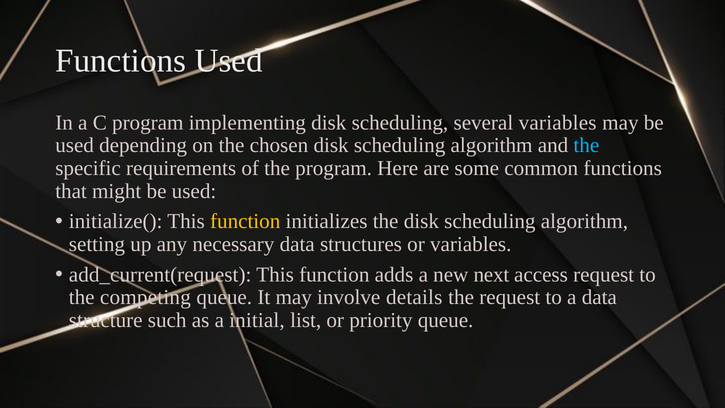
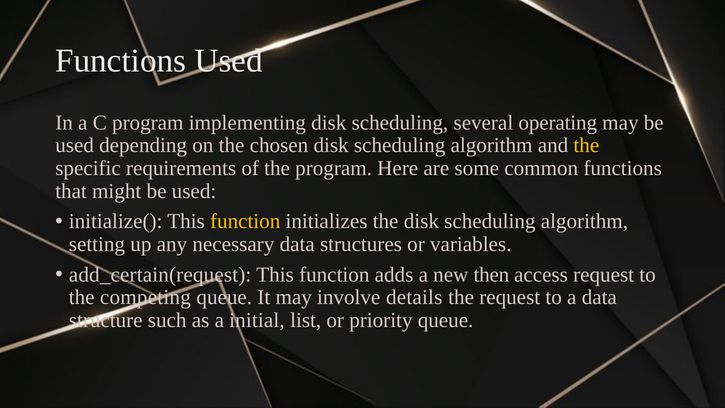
several variables: variables -> operating (558, 123)
the colour: light blue -> yellow (586, 145)
add_current(request: add_current(request -> add_certain(request (160, 274)
next: next -> then (491, 274)
